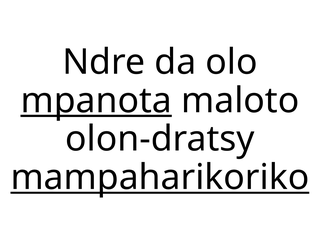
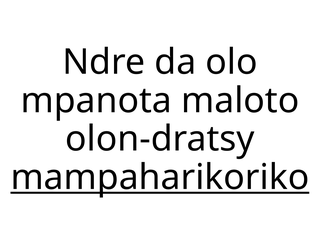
mpanota underline: present -> none (96, 101)
